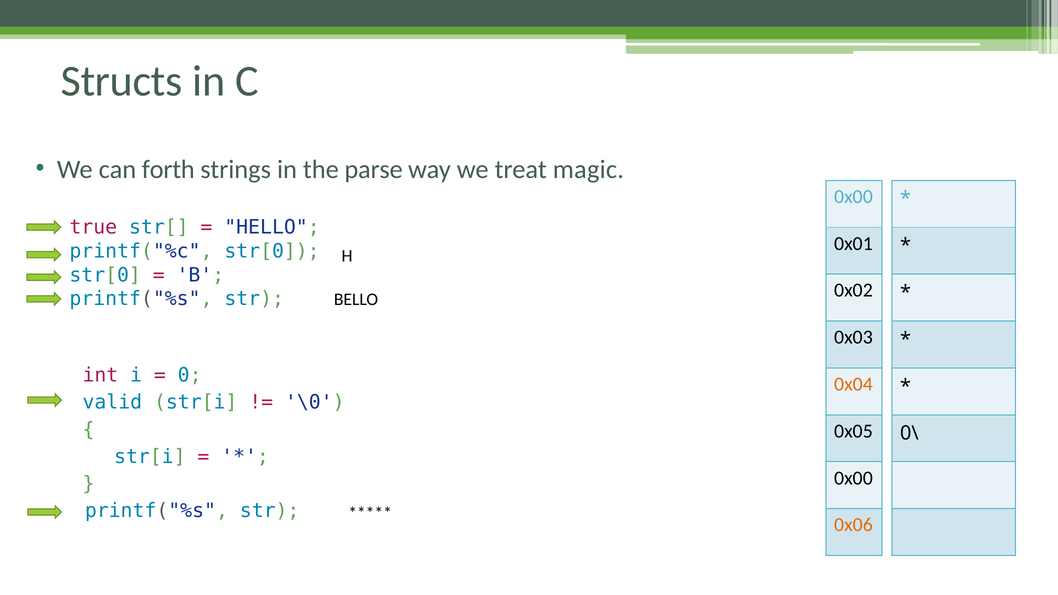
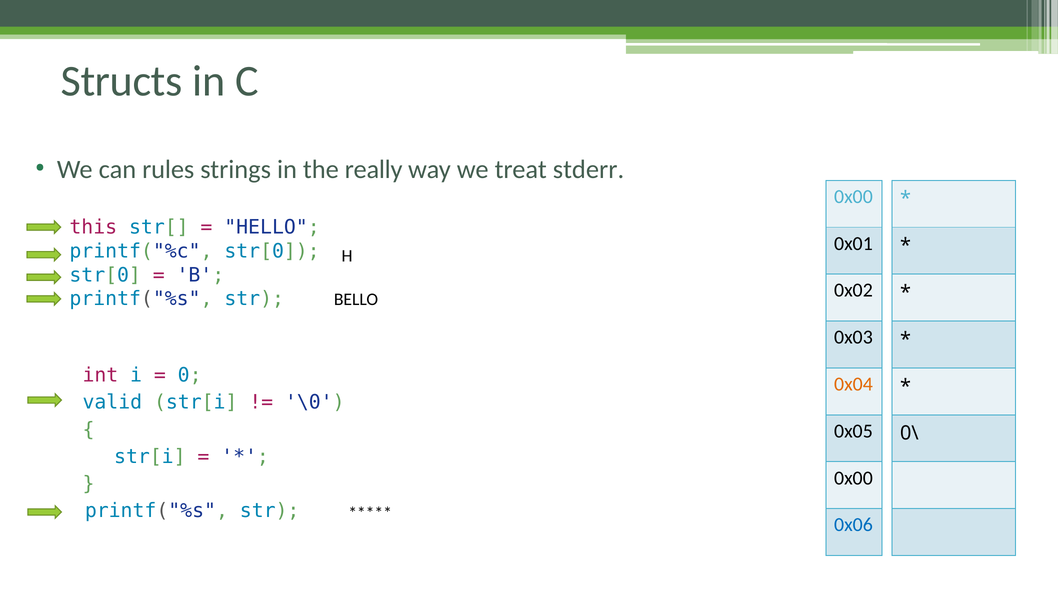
forth: forth -> rules (168, 170)
parse: parse -> really (374, 170)
magic: magic -> stderr (588, 170)
true: true -> this (93, 227)
0x06 colour: orange -> blue (853, 525)
